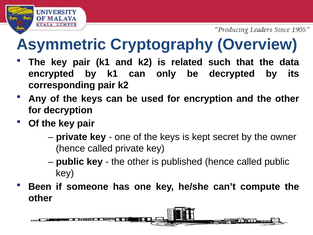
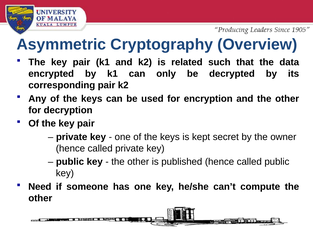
Been: Been -> Need (40, 186)
